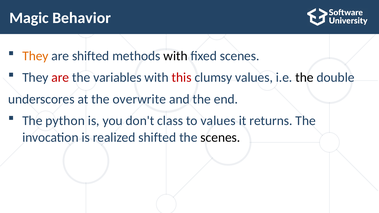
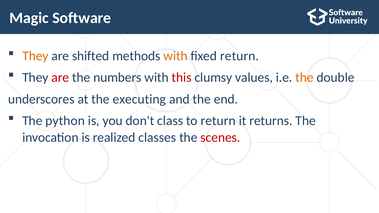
Behavior: Behavior -> Software (82, 18)
with colour: black -> orange (176, 56)
fixed scenes: scenes -> return (240, 56)
variables: variables -> numbers (117, 78)
the colour: black -> orange (304, 78)
overwrite: overwrite -> executing (139, 99)
to values: values -> return (218, 121)
realized shifted: shifted -> classes (157, 138)
scenes colour: black -> red (220, 138)
